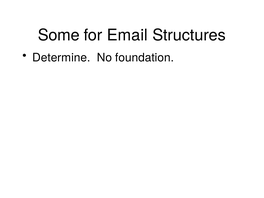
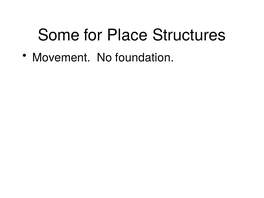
Email: Email -> Place (127, 35)
Determine: Determine -> Movement (61, 58)
